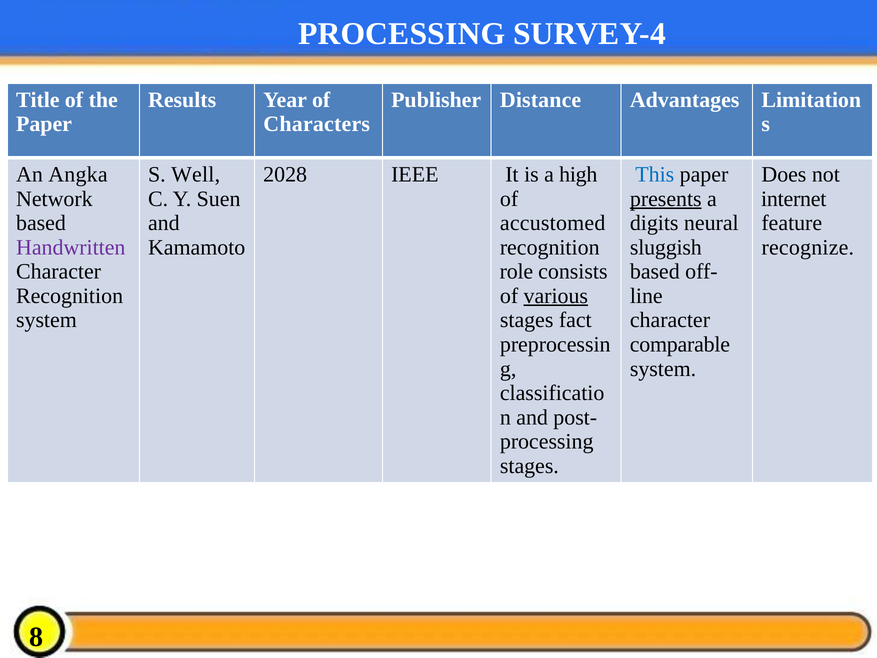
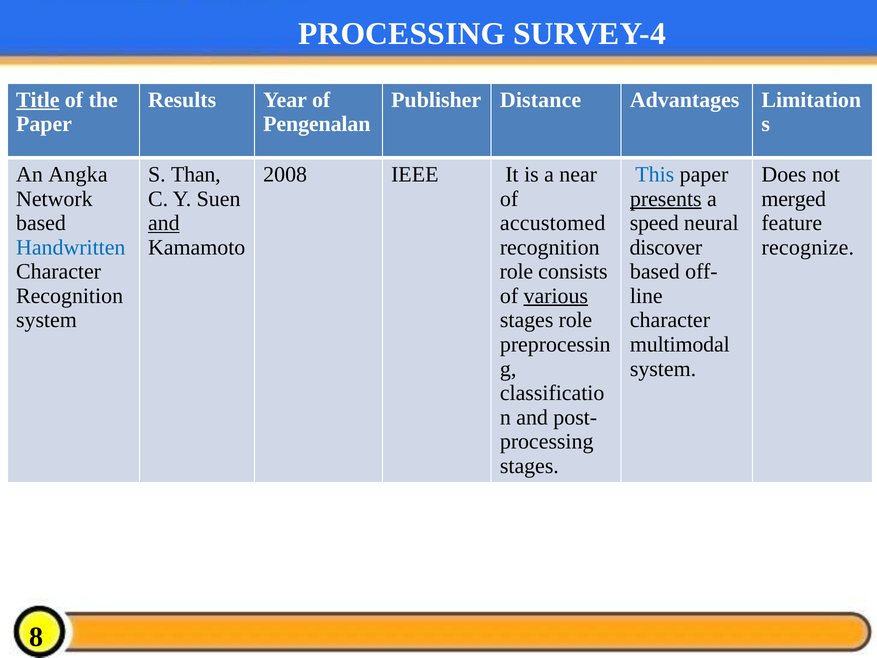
Title underline: none -> present (38, 100)
Characters: Characters -> Pengenalan (317, 124)
Well: Well -> Than (196, 174)
2028: 2028 -> 2008 (285, 174)
high: high -> near (578, 174)
internet: internet -> merged (794, 199)
and underline: none -> present (164, 223)
digits: digits -> speed (654, 223)
Handwritten colour: purple -> blue (71, 247)
sluggish: sluggish -> discover (666, 247)
stages fact: fact -> role (575, 320)
comparable: comparable -> multimodal (680, 344)
